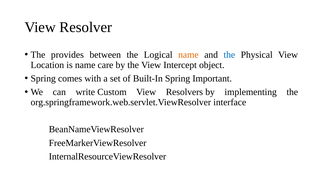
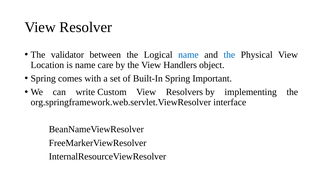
provides: provides -> validator (67, 55)
name colour: orange -> blue (188, 55)
Intercept: Intercept -> Handlers (180, 65)
